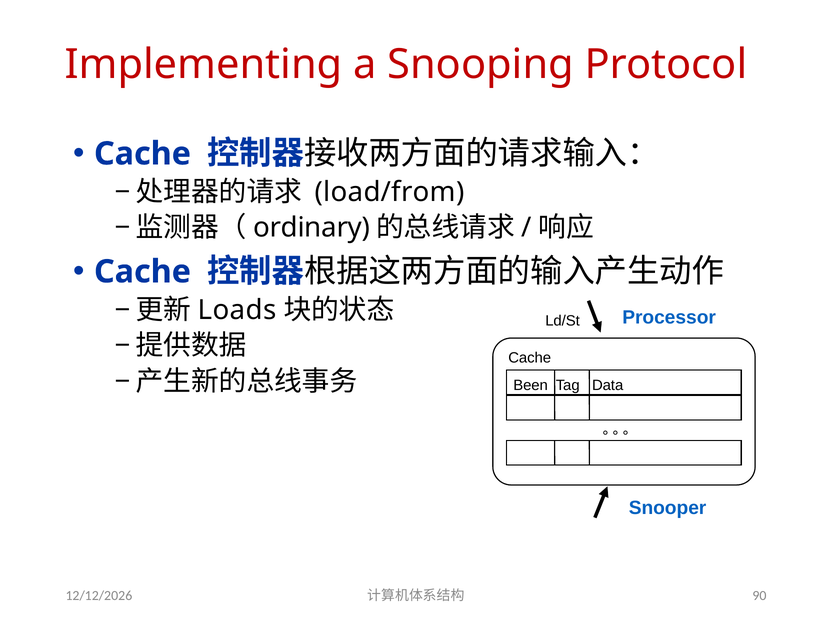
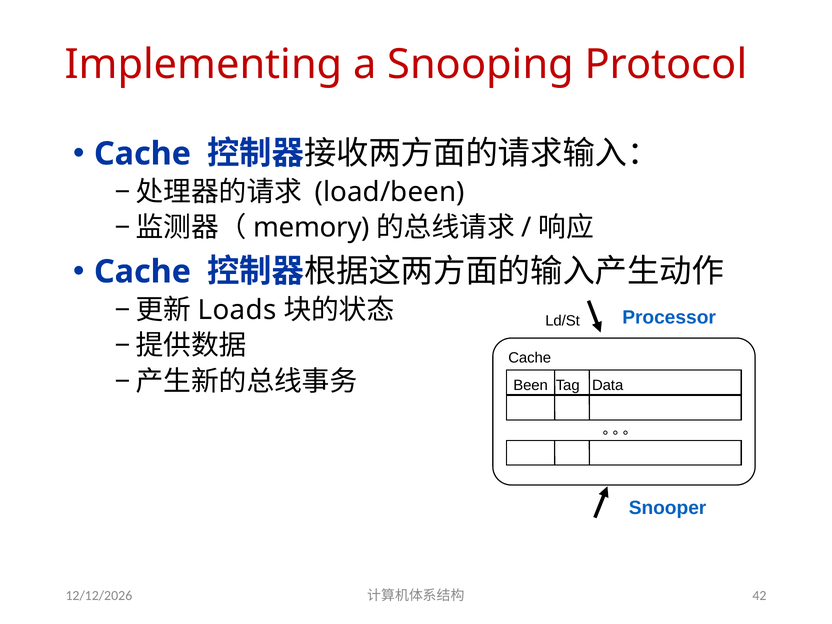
load/from: load/from -> load/been (390, 192)
ordinary: ordinary -> memory (311, 228)
90: 90 -> 42 (759, 596)
